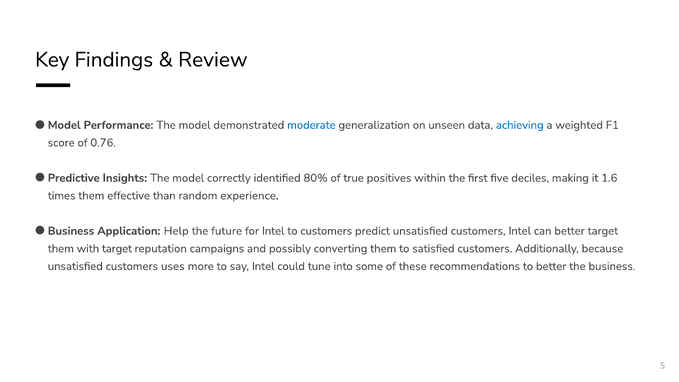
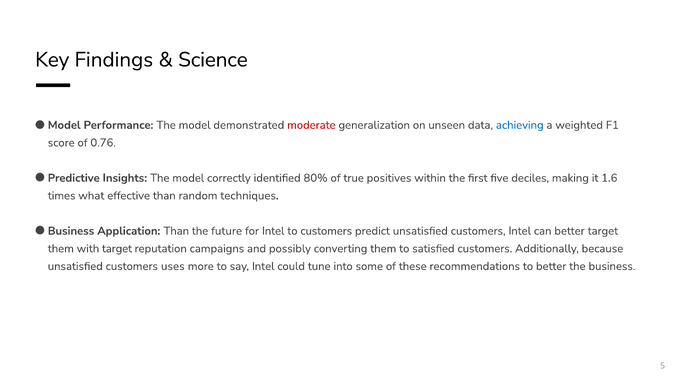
Review: Review -> Science (213, 60)
moderate colour: blue -> red (311, 125)
times them: them -> what (91, 196)
experience: experience -> techniques (249, 196)
Application Help: Help -> Than (176, 231)
